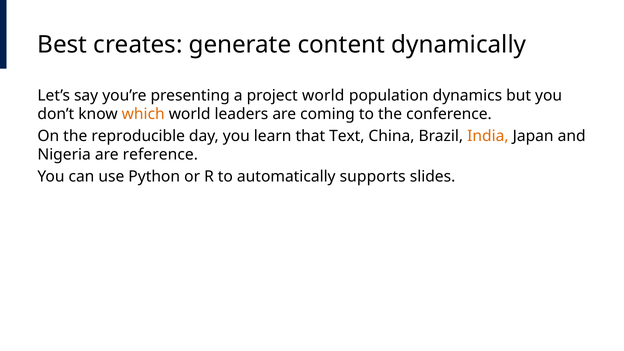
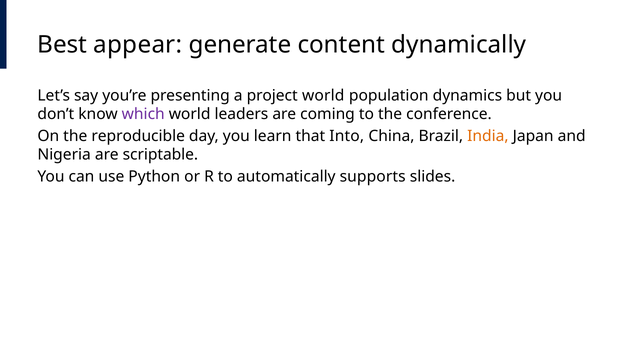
creates: creates -> appear (138, 45)
which colour: orange -> purple (143, 114)
Text: Text -> Into (347, 136)
reference: reference -> scriptable (160, 155)
